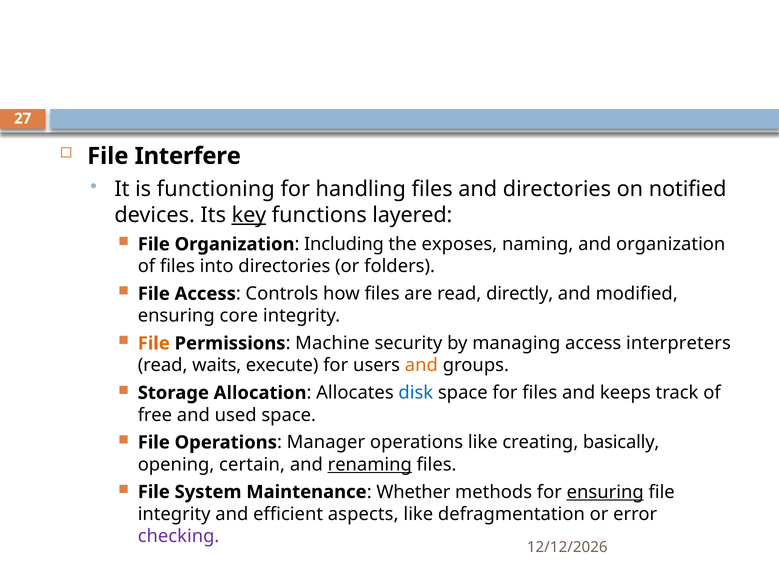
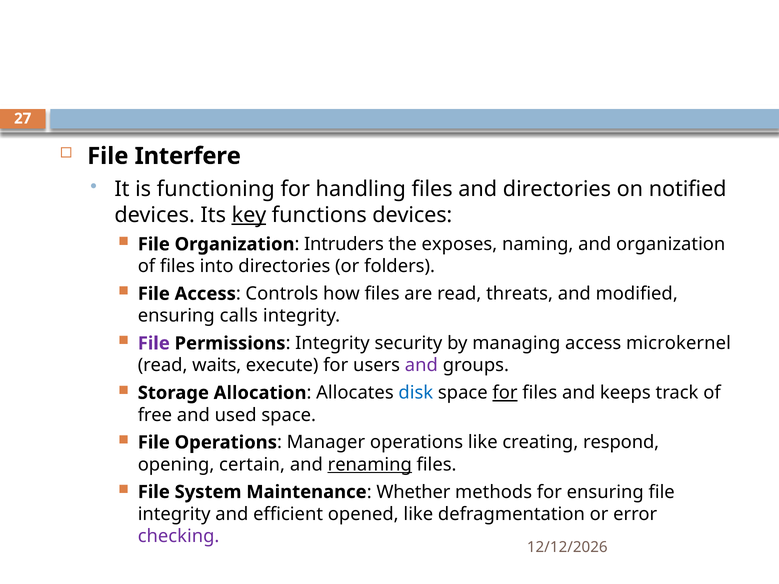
functions layered: layered -> devices (412, 215)
Including: Including -> Intruders (344, 244)
directly: directly -> threats (520, 294)
core: core -> calls (239, 316)
File colour: orange -> purple (154, 343)
Permissions Machine: Machine -> Integrity (332, 343)
interpreters: interpreters -> microkernel (678, 343)
and colour: orange -> purple (421, 366)
for underline: none -> present (505, 393)
basically: basically -> respond (621, 443)
ensuring underline: present -> none (605, 492)
aspects: aspects -> opened (363, 514)
